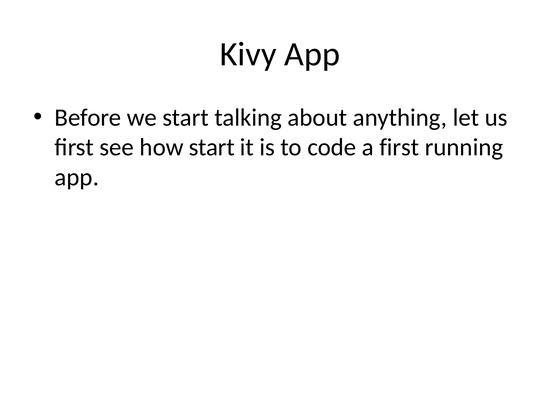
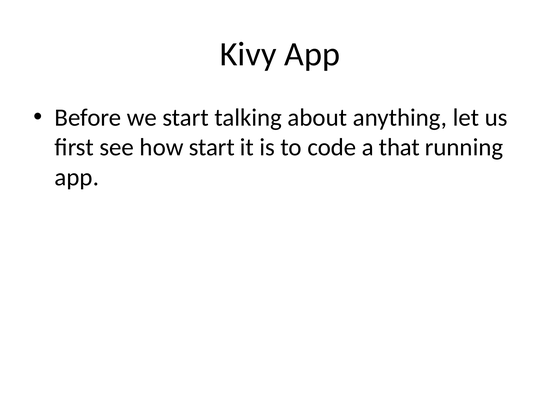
a first: first -> that (399, 147)
